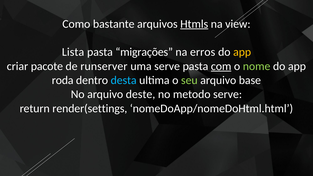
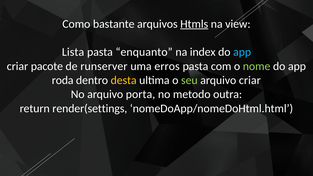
migrações: migrações -> enquanto (144, 52)
erros: erros -> index (203, 52)
app colour: yellow -> light blue (242, 52)
uma serve: serve -> erros (167, 66)
com underline: present -> none (221, 66)
desta colour: light blue -> yellow (124, 80)
arquivo base: base -> criar (250, 80)
deste: deste -> porta (141, 94)
metodo serve: serve -> outra (228, 94)
